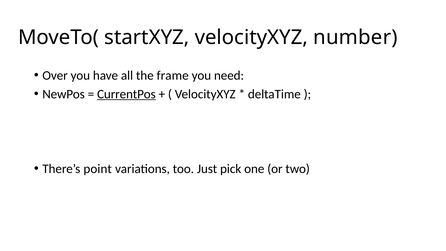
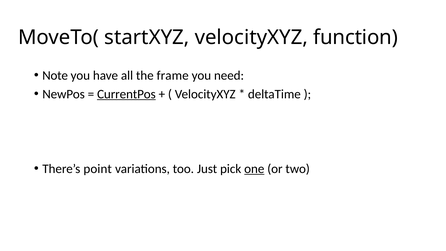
number: number -> function (356, 37)
Over: Over -> Note (55, 75)
one underline: none -> present (254, 169)
